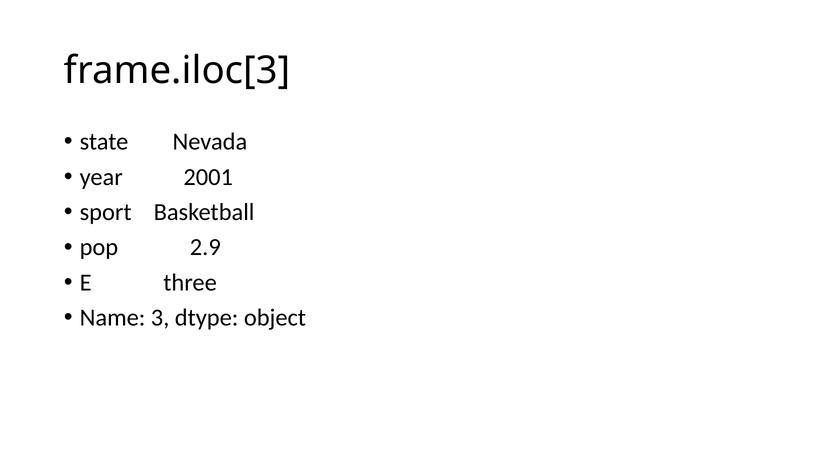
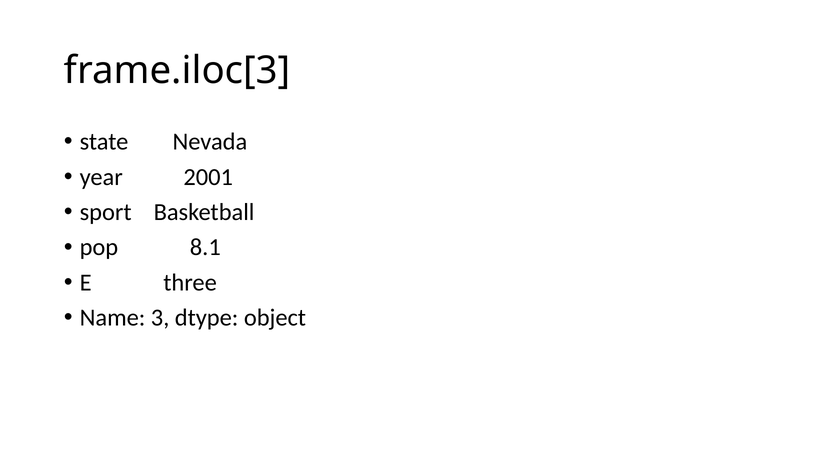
2.9: 2.9 -> 8.1 (205, 247)
